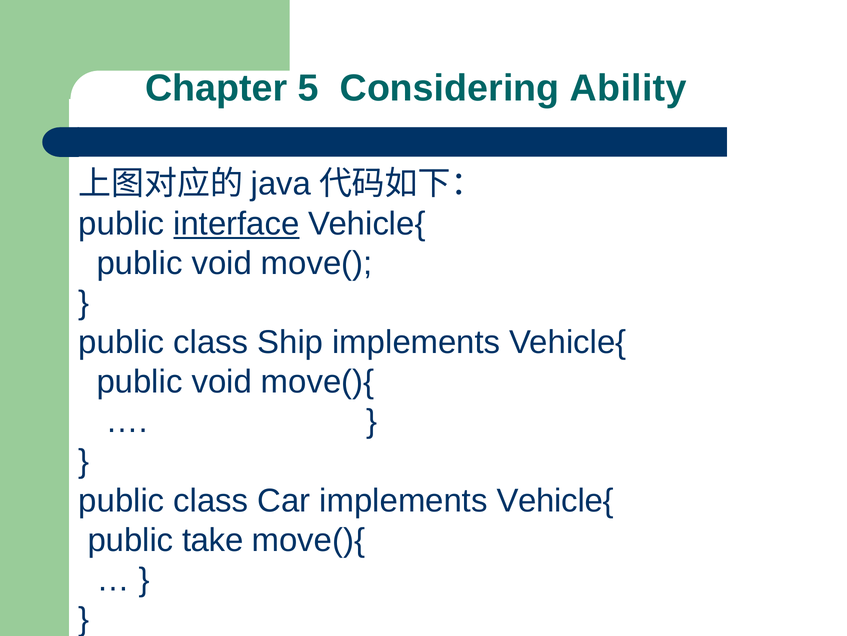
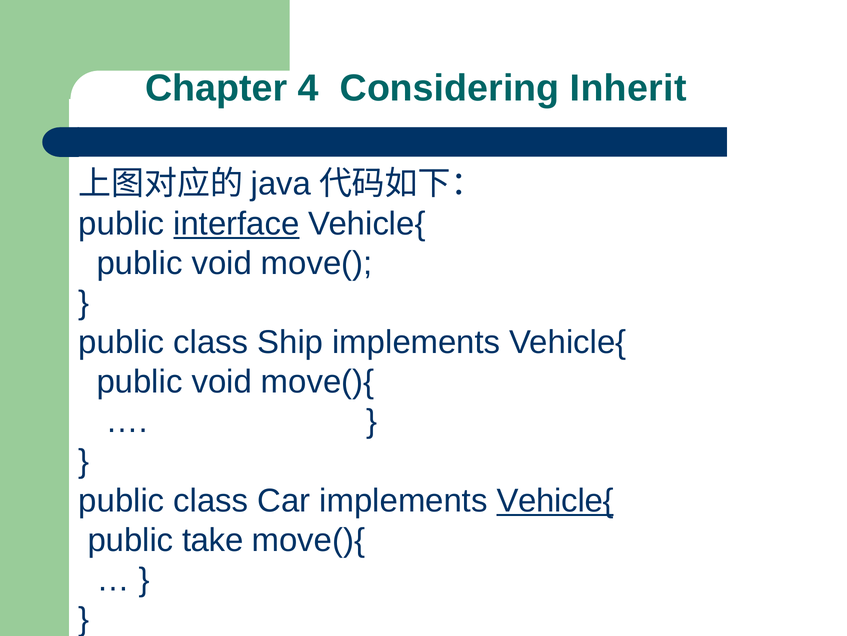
5: 5 -> 4 (308, 88)
Ability: Ability -> Inherit (628, 88)
Vehicle{ underline: none -> present (555, 500)
